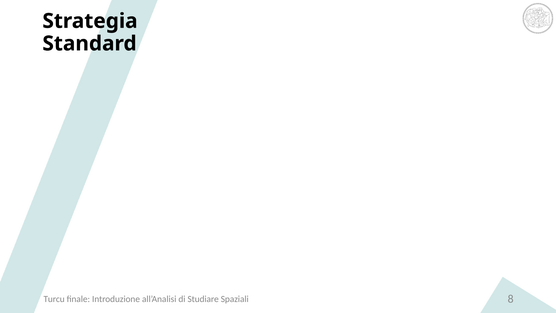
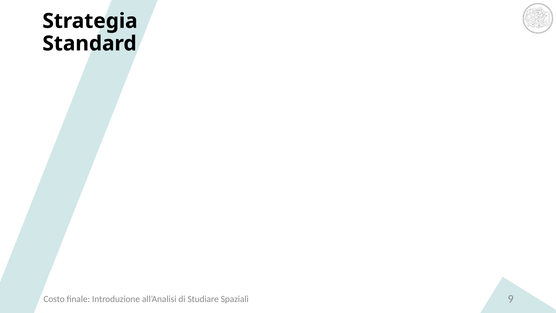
Turcu: Turcu -> Costo (54, 299)
8: 8 -> 9 (511, 299)
